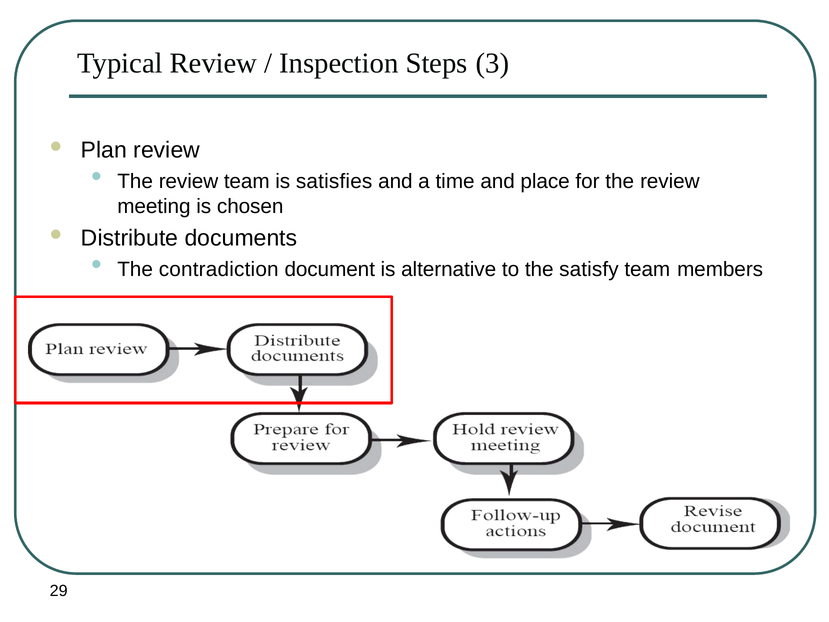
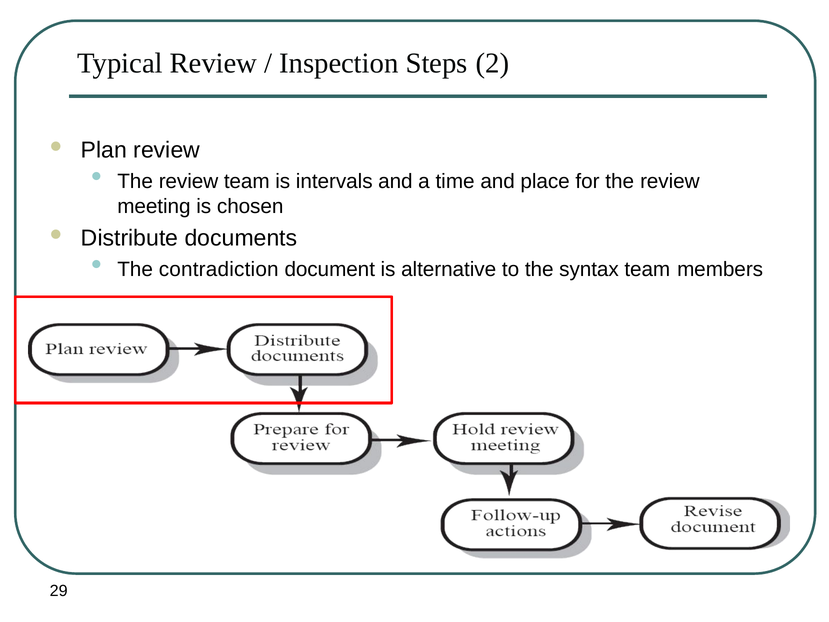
3: 3 -> 2 (493, 63)
satisfies: satisfies -> intervals (334, 181)
satisfy: satisfy -> syntax (589, 269)
